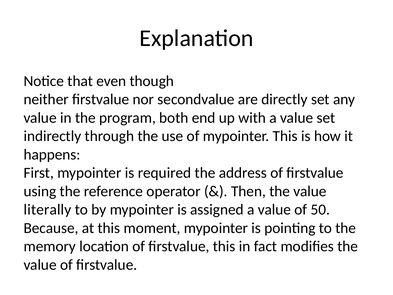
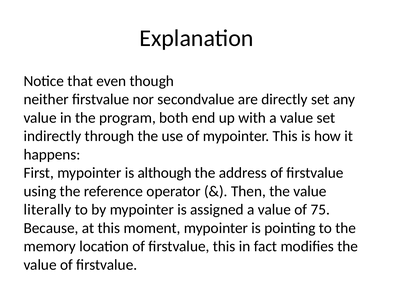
required: required -> although (165, 173)
50: 50 -> 75 (320, 209)
